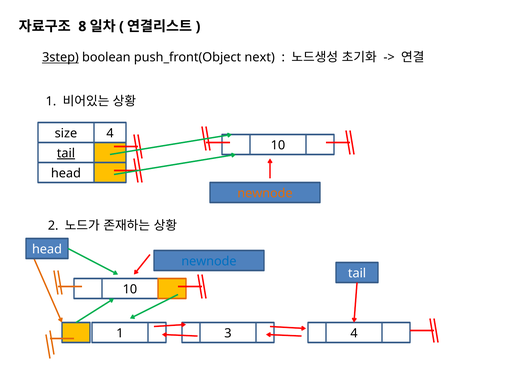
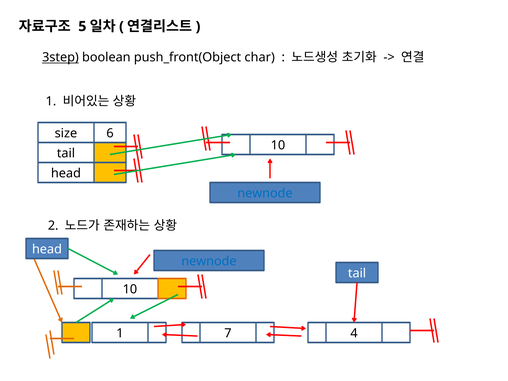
8: 8 -> 5 (82, 26)
next: next -> char (260, 57)
size 4: 4 -> 6 (110, 133)
tail underline: present -> none (66, 153)
newnode colour: orange -> blue (265, 193)
3: 3 -> 7 (228, 333)
